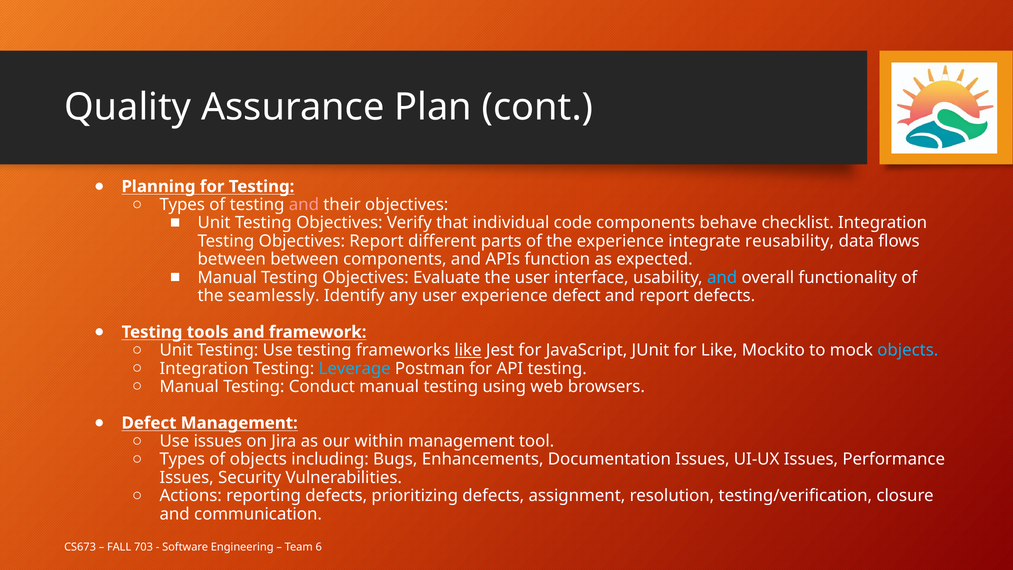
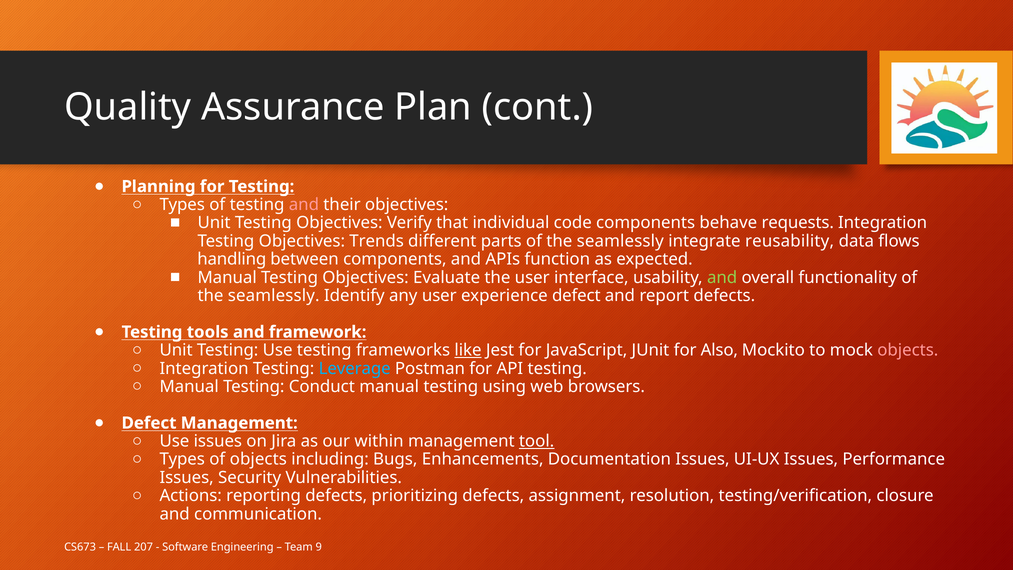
checklist: checklist -> requests (798, 223)
Objectives Report: Report -> Trends (377, 241)
parts of the experience: experience -> seamlessly (620, 241)
between: between -> handling (232, 259)
and colour: light blue -> light green (722, 277)
for Like: Like -> Also (719, 350)
objects colour: light blue -> pink (908, 350)
tool underline: none -> present (537, 441)
703: 703 -> 207 (144, 547)
6: 6 -> 9 (319, 547)
